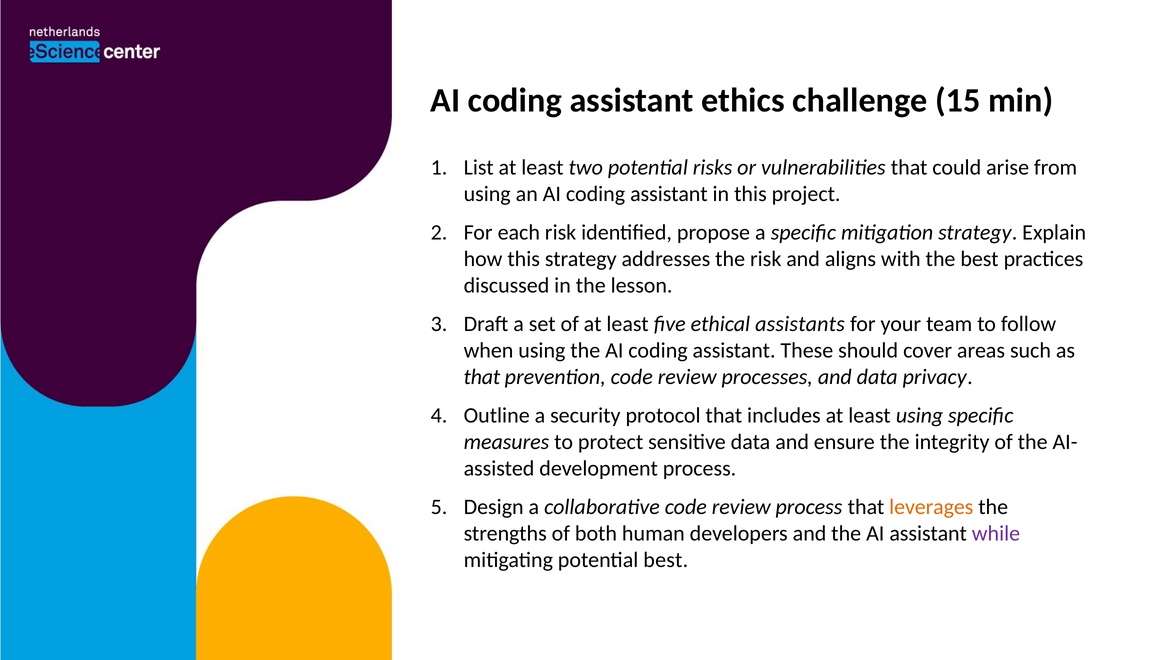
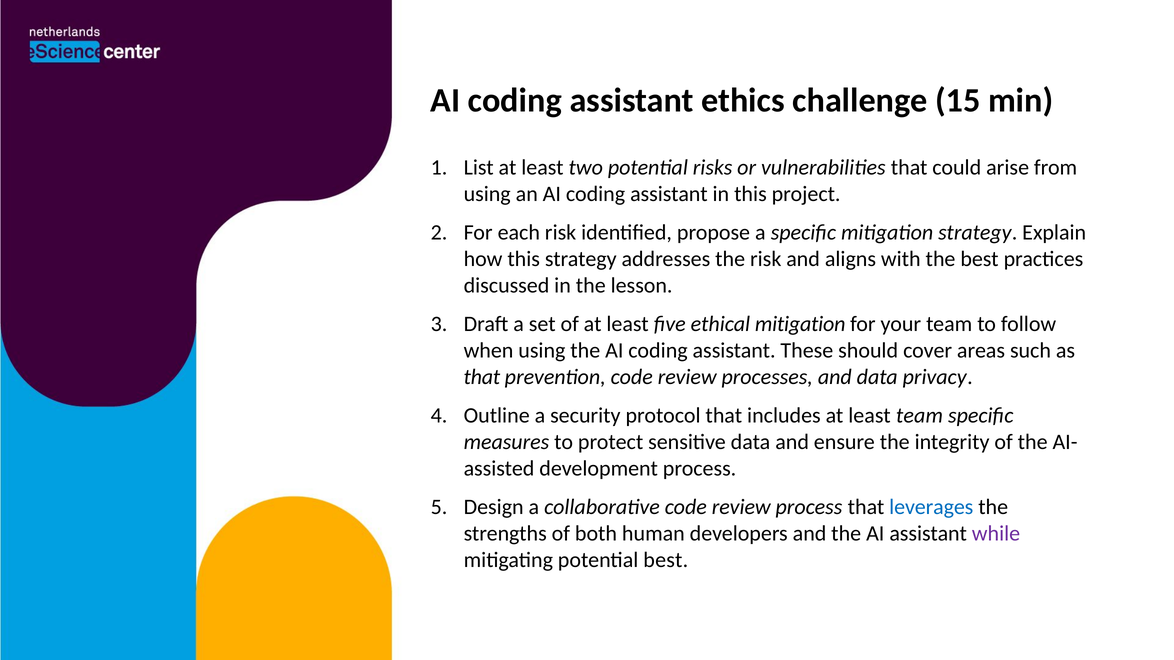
ethical assistants: assistants -> mitigation (800, 324)
least using: using -> team (919, 416)
leverages colour: orange -> blue (931, 507)
